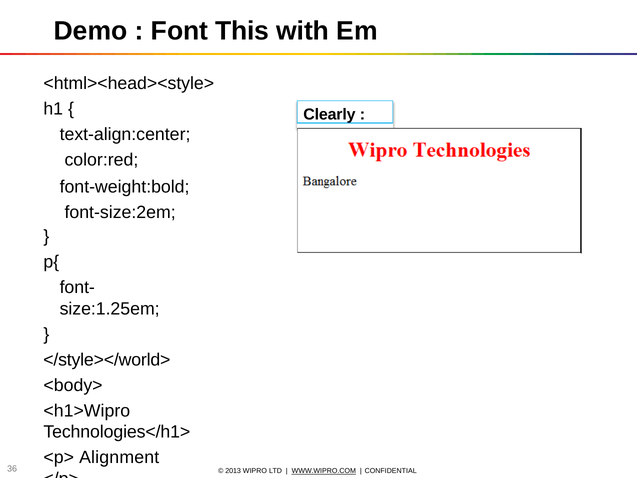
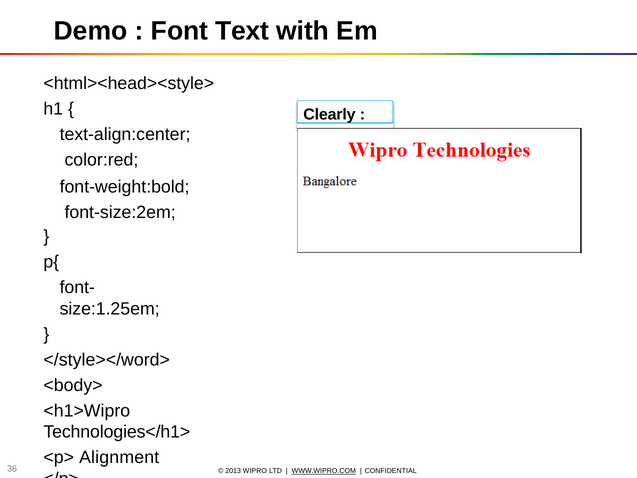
This: This -> Text (242, 31)
</style></world>: </style></world> -> </style></word> (107, 360)
